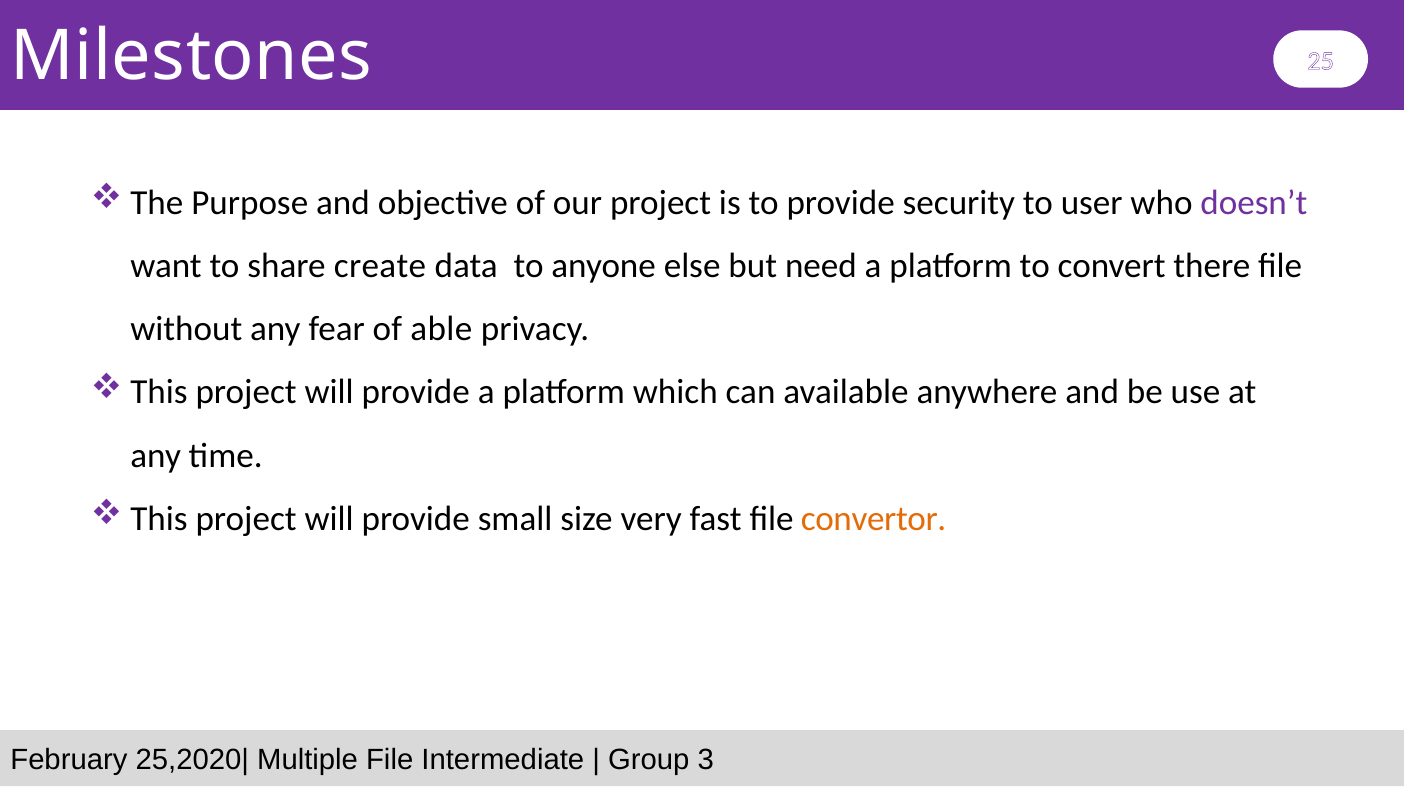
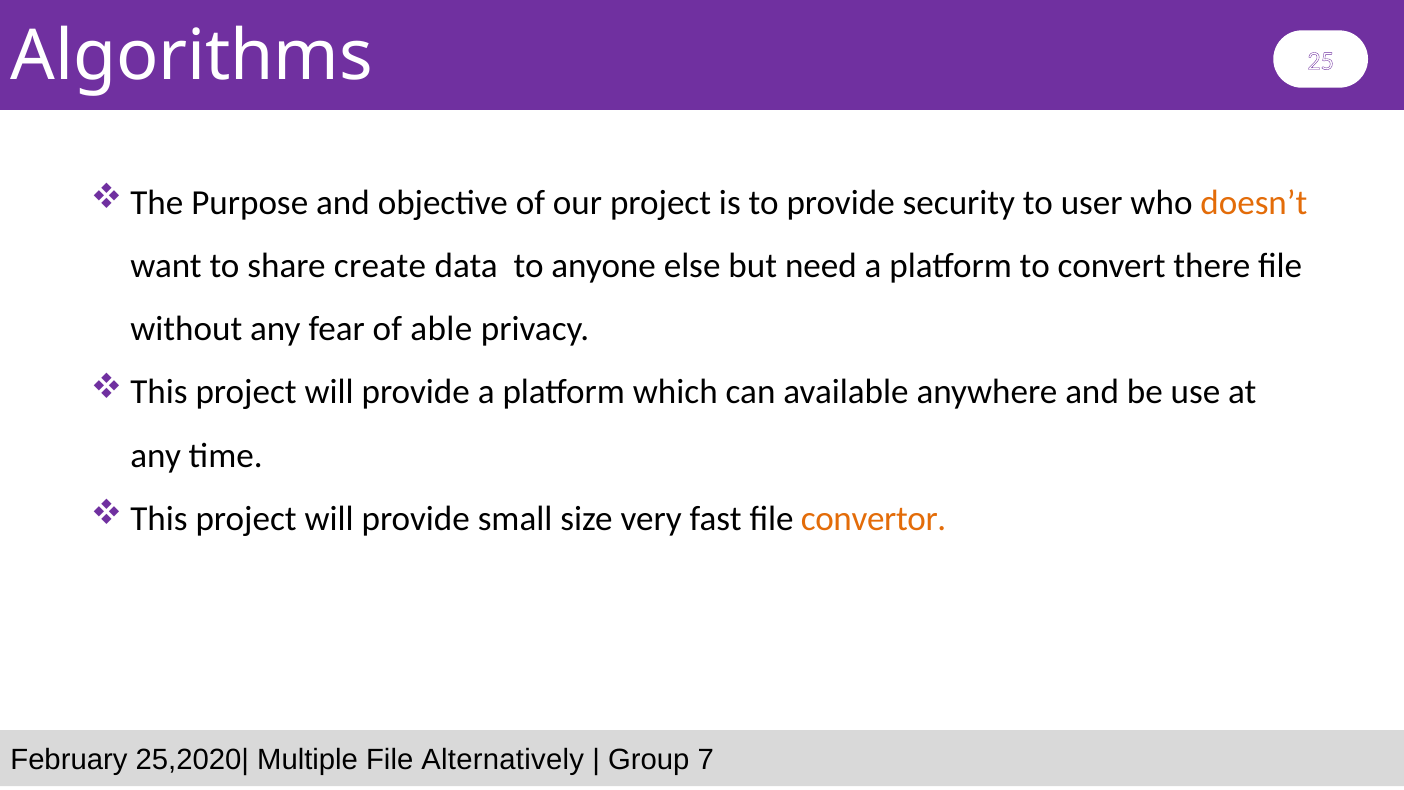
Milestones: Milestones -> Algorithms (192, 56)
doesn’t colour: purple -> orange (1254, 203)
Intermediate: Intermediate -> Alternatively (503, 760)
3: 3 -> 7 (706, 760)
